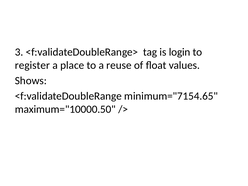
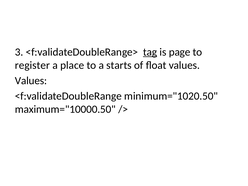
tag underline: none -> present (150, 52)
login: login -> page (180, 52)
reuse: reuse -> starts (119, 65)
Shows: Shows -> Values (31, 81)
minimum="7154.65: minimum="7154.65 -> minimum="1020.50 (171, 96)
